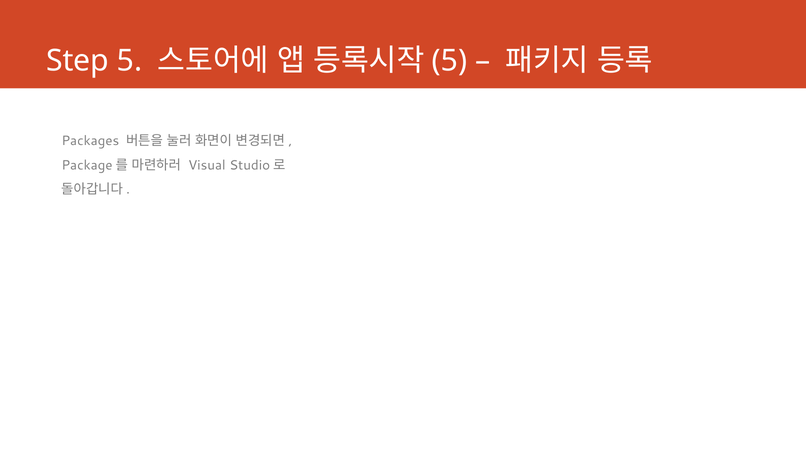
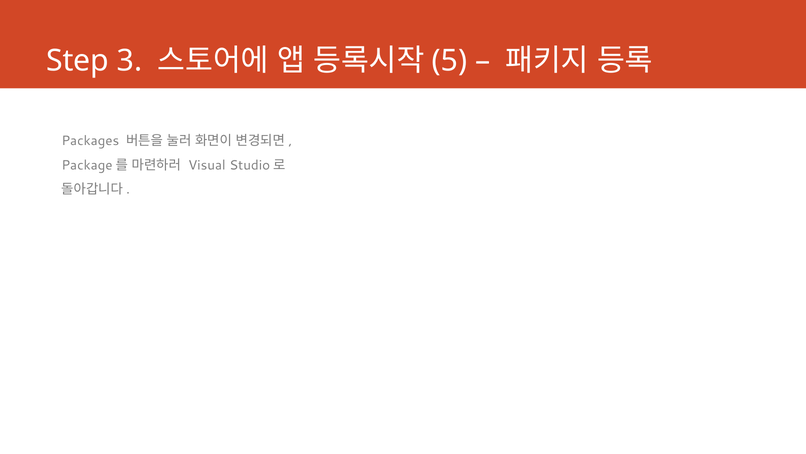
Step 5: 5 -> 3 (130, 61)
